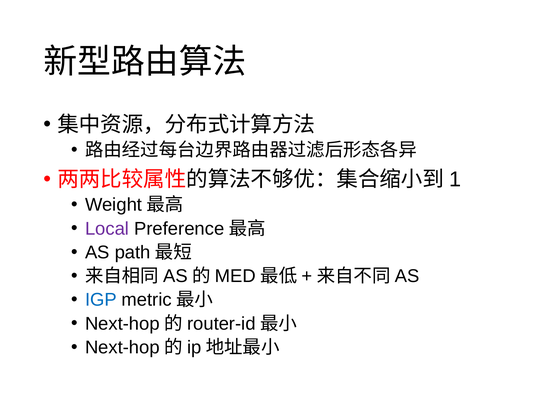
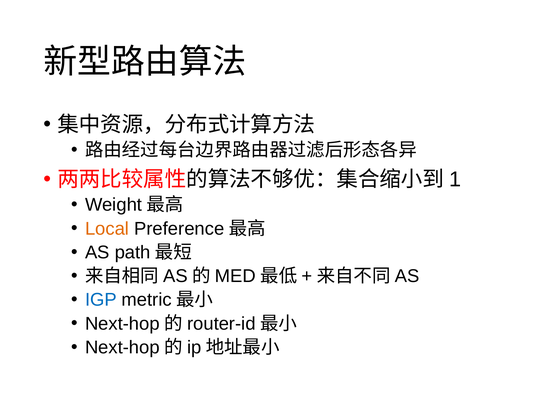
Local colour: purple -> orange (107, 228)
